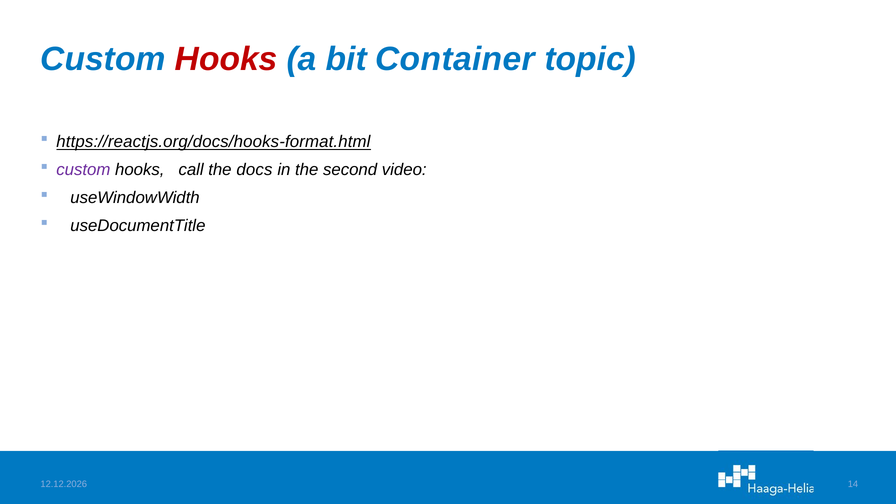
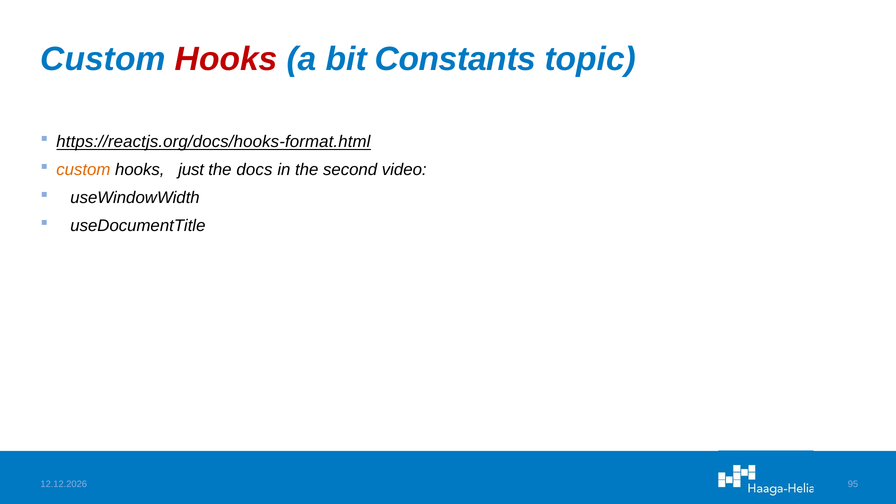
Container: Container -> Constants (455, 59)
custom colour: purple -> orange (83, 170)
call: call -> just (191, 170)
14: 14 -> 95 (853, 484)
